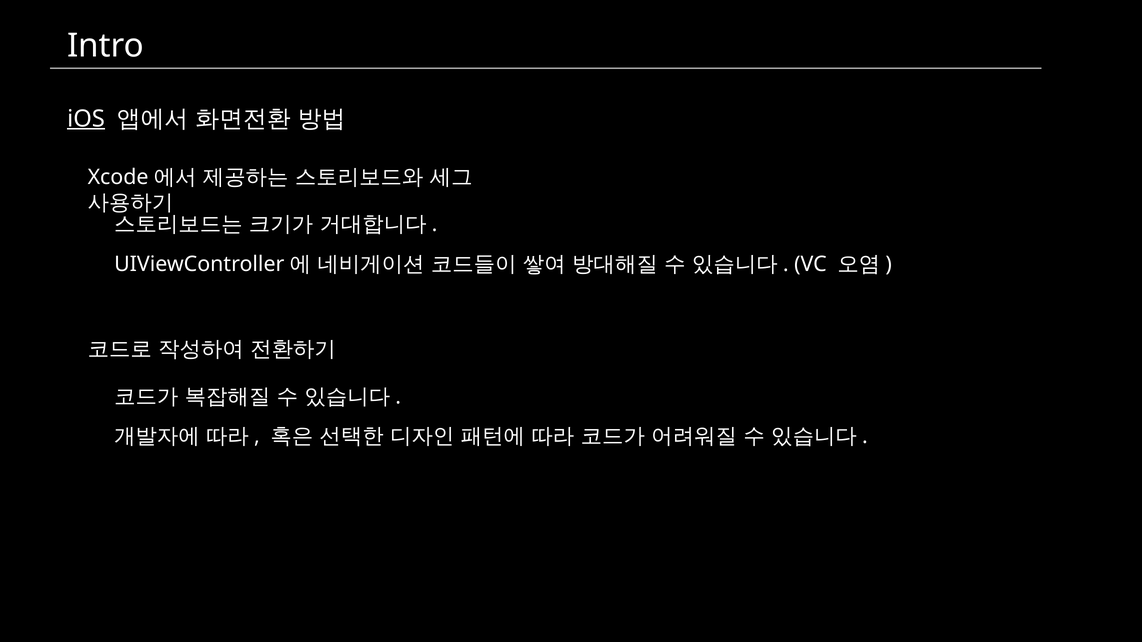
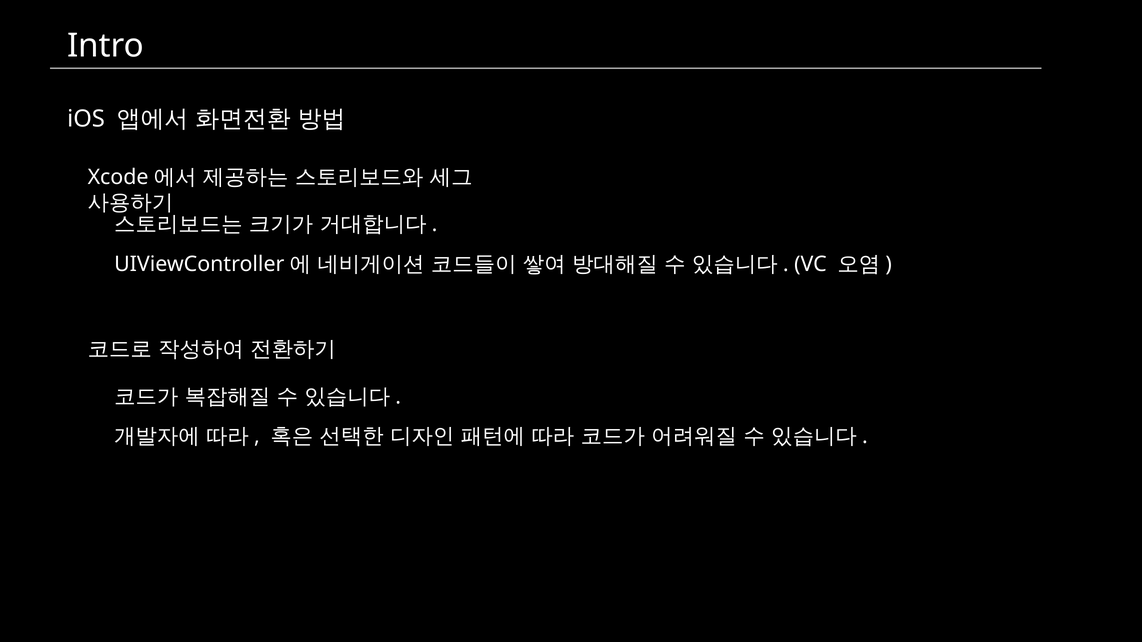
iOS underline: present -> none (86, 119)
